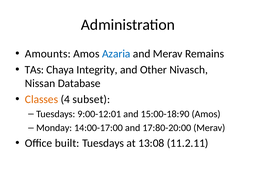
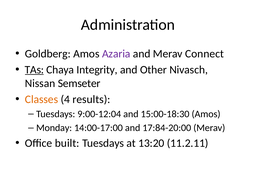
Amounts: Amounts -> Goldberg (48, 54)
Azaria colour: blue -> purple (116, 54)
Remains: Remains -> Connect (205, 54)
TAs underline: none -> present (34, 70)
Database: Database -> Semseter (79, 83)
subset: subset -> results (91, 99)
9:00-12:01: 9:00-12:01 -> 9:00-12:04 (99, 114)
15:00-18:90: 15:00-18:90 -> 15:00-18:30 (165, 114)
17:80-20:00: 17:80-20:00 -> 17:84-20:00 (167, 128)
13:08: 13:08 -> 13:20 (151, 143)
